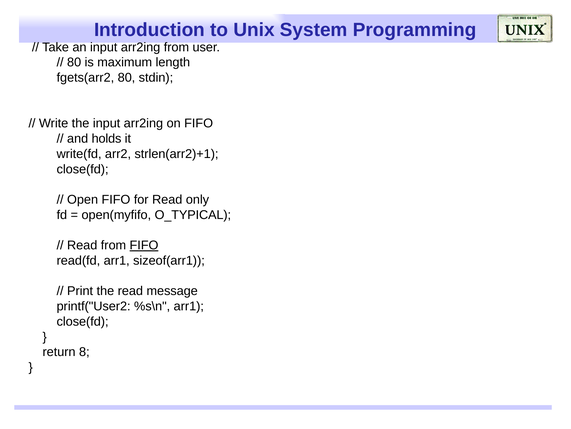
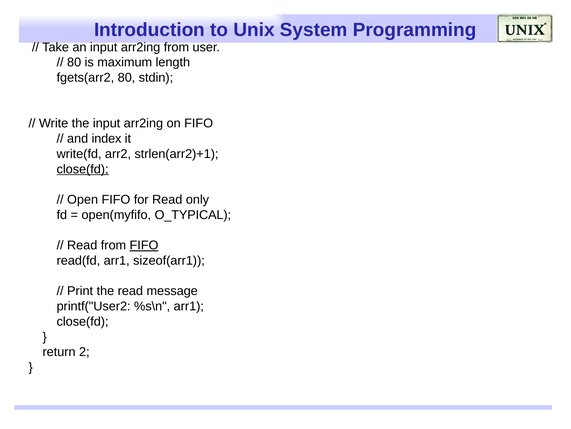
holds: holds -> index (107, 138)
close(fd underline: none -> present (83, 169)
8: 8 -> 2 (84, 351)
